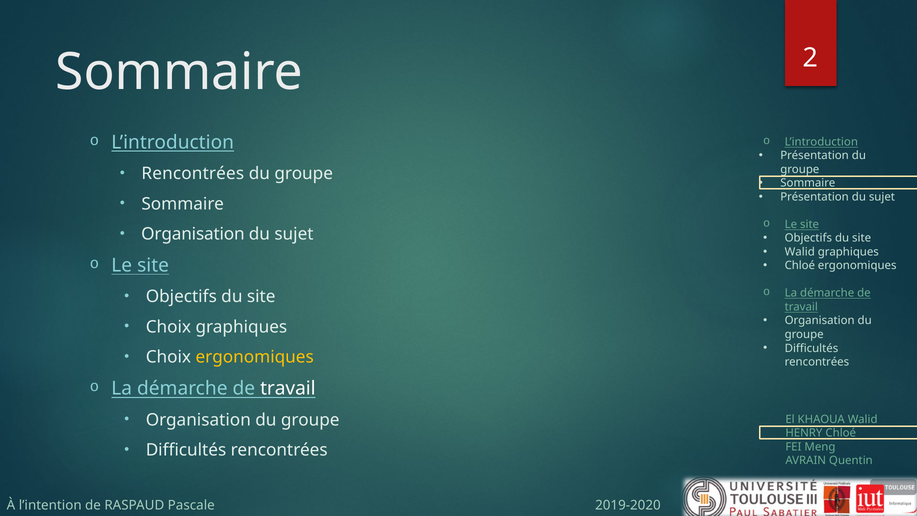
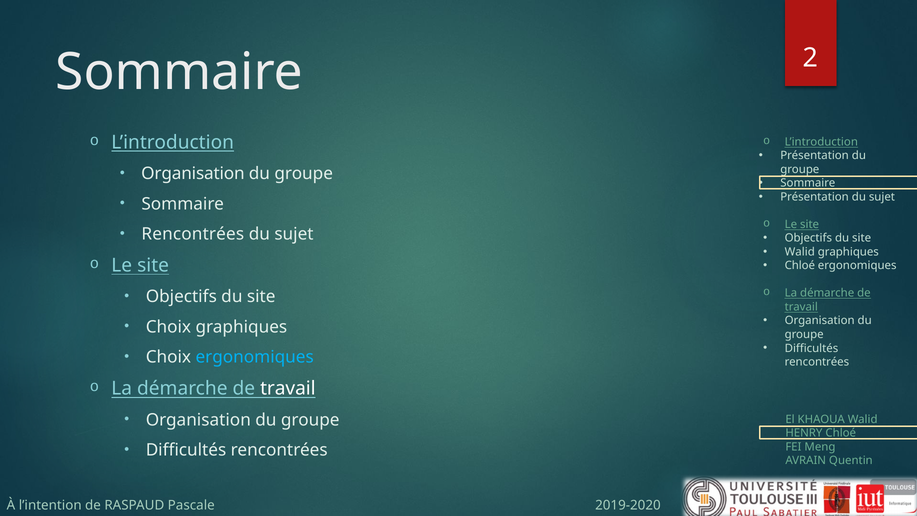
Rencontrées: Rencontrées -> Organisation (193, 174)
Organisation: Organisation -> Rencontrées (193, 234)
ergonomiques colour: yellow -> light blue (255, 357)
